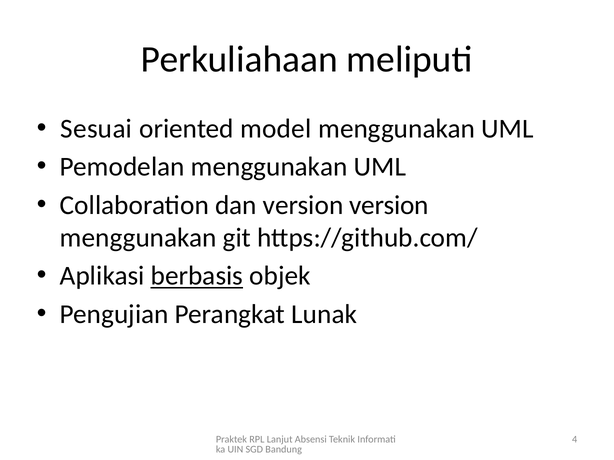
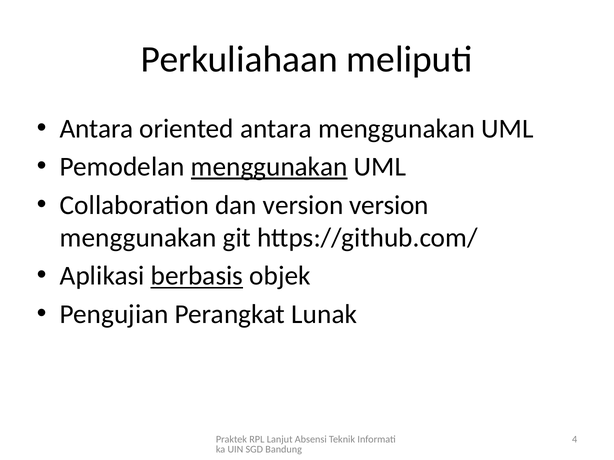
Sesuai: Sesuai -> Antara (97, 129)
oriented model: model -> antara (276, 129)
menggunakan underline: none -> present (269, 167)
